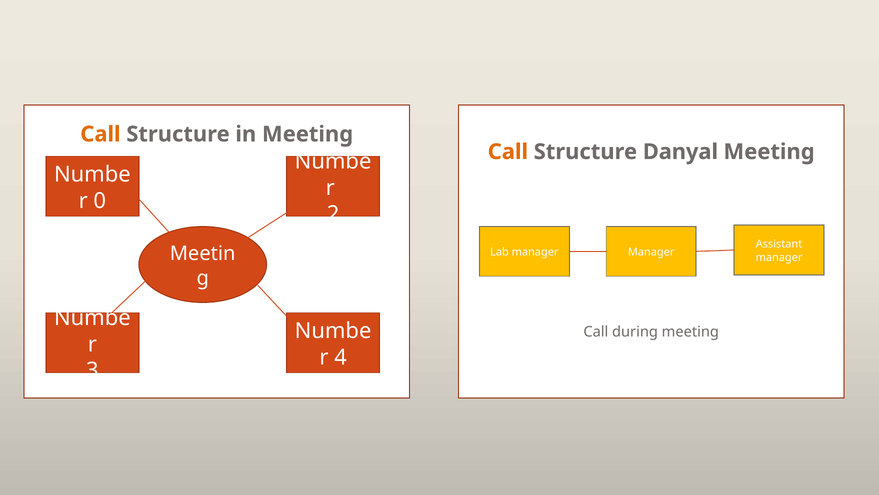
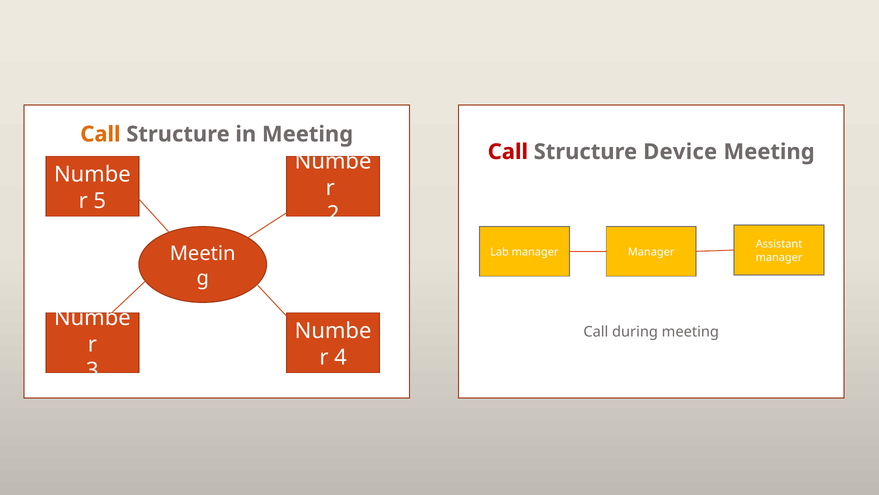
Call colour: orange -> red (508, 152)
Danyal: Danyal -> Device (680, 152)
0: 0 -> 5 (100, 201)
